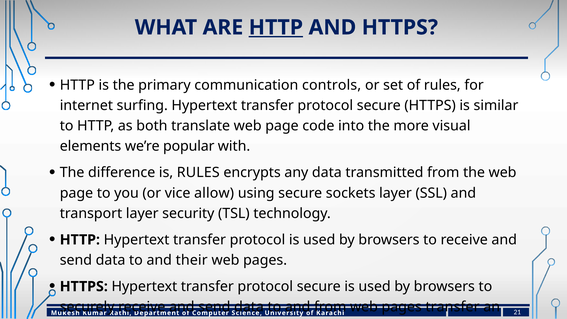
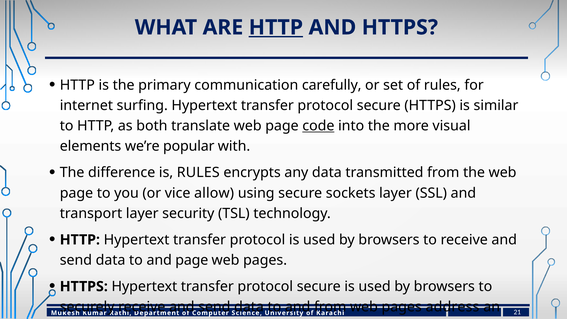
controls: controls -> carefully (332, 85)
code underline: none -> present (318, 126)
and their: their -> page (192, 260)
pages transfer: transfer -> address (452, 307)
